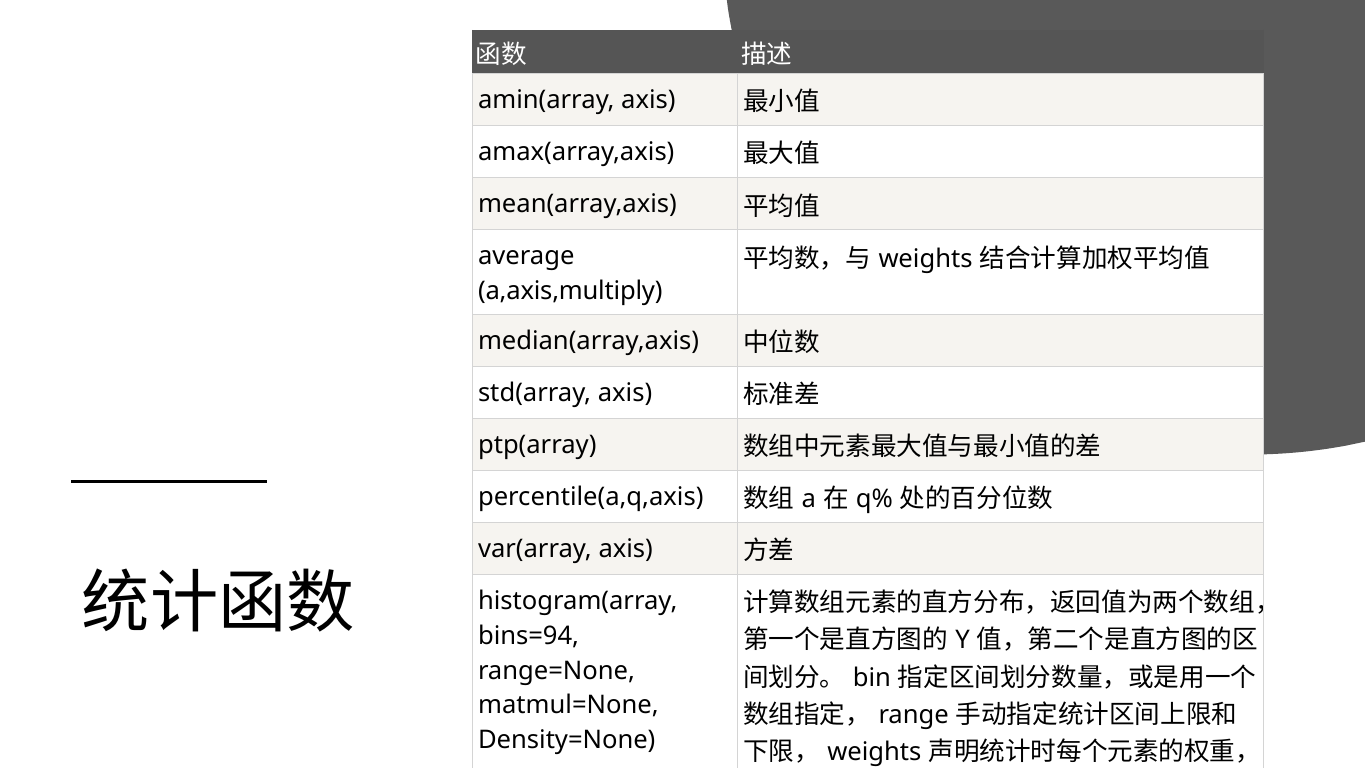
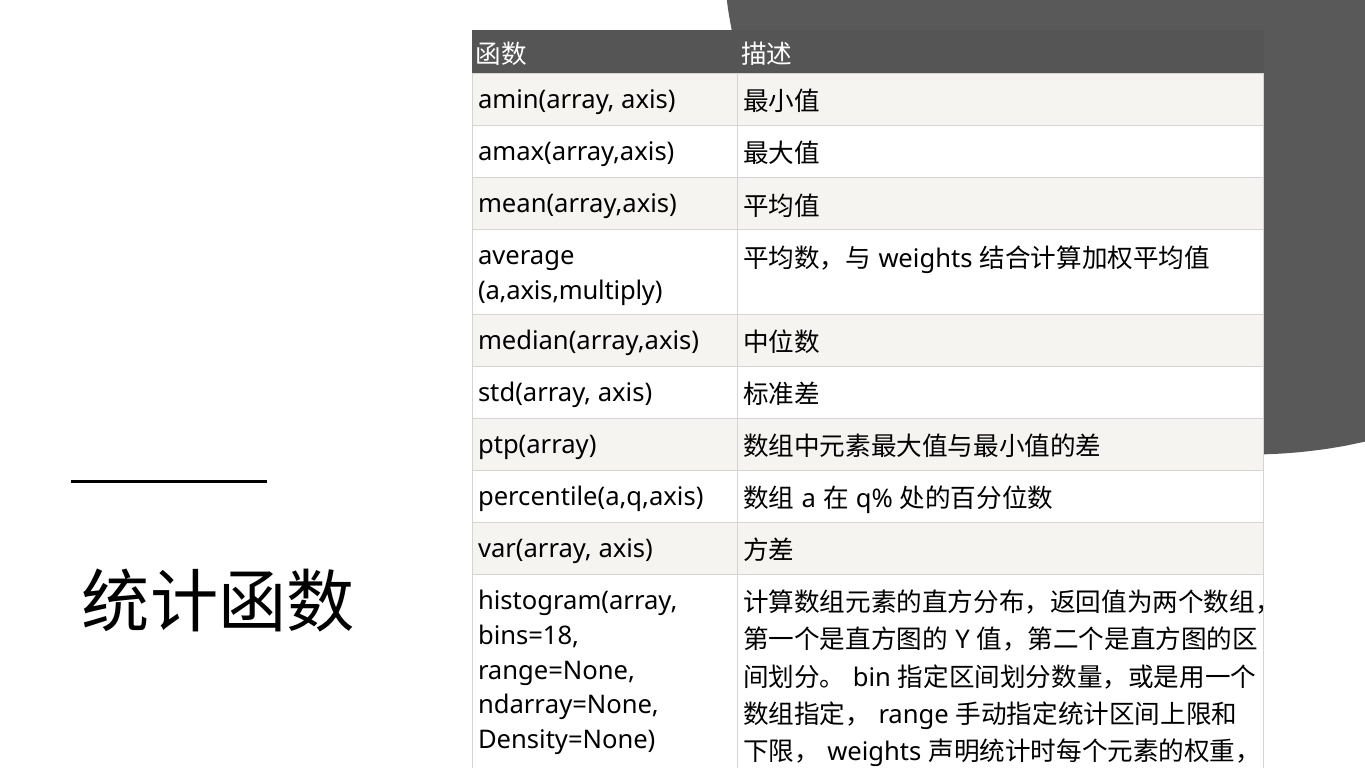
bins=94: bins=94 -> bins=18 (529, 636)
matmul=None: matmul=None -> ndarray=None (568, 705)
